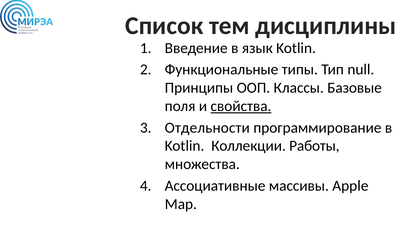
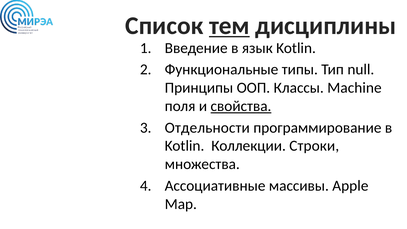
тем underline: none -> present (229, 26)
Базовые: Базовые -> Machine (354, 88)
Работы: Работы -> Строки (314, 146)
